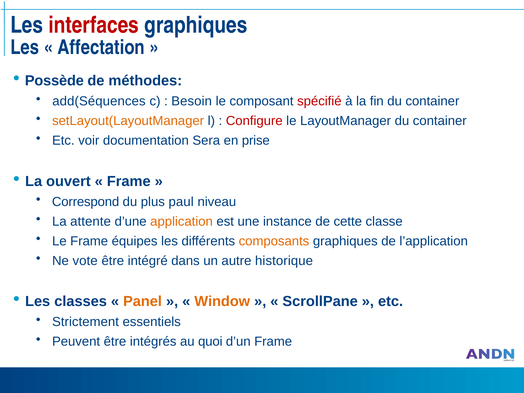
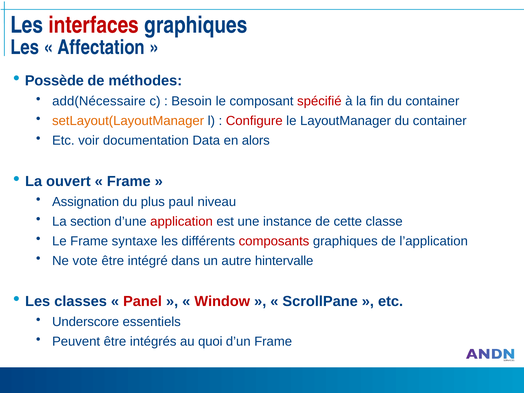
add(Séquences: add(Séquences -> add(Nécessaire (99, 101)
Sera: Sera -> Data (206, 141)
prise: prise -> alors (256, 141)
Correspond: Correspond -> Assignation (86, 202)
attente: attente -> section (91, 221)
application colour: orange -> red (182, 221)
équipes: équipes -> syntaxe (135, 241)
composants colour: orange -> red (274, 241)
historique: historique -> hintervalle (284, 261)
Panel colour: orange -> red (143, 301)
Window colour: orange -> red (222, 301)
Strictement: Strictement -> Underscore (86, 322)
